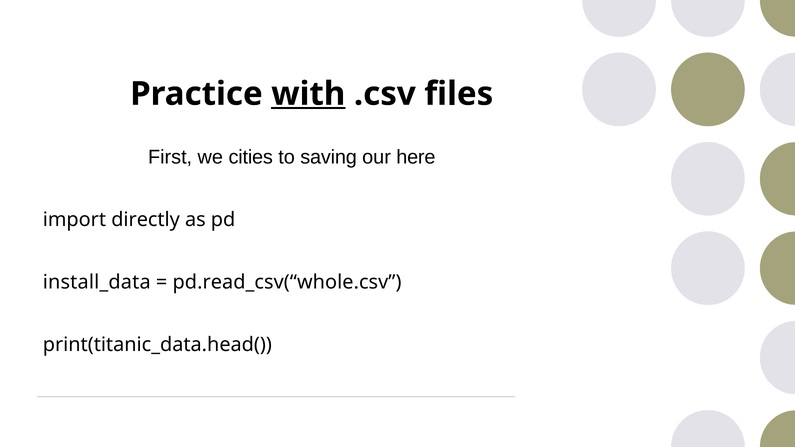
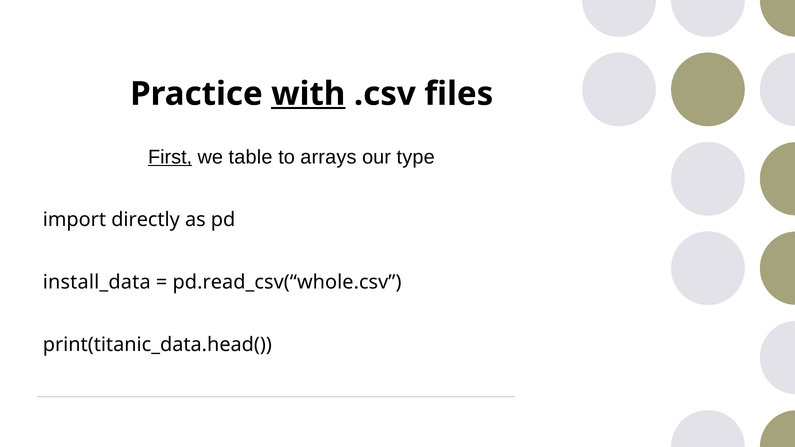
First underline: none -> present (170, 157)
cities: cities -> table (251, 157)
saving: saving -> arrays (328, 157)
here: here -> type (416, 157)
